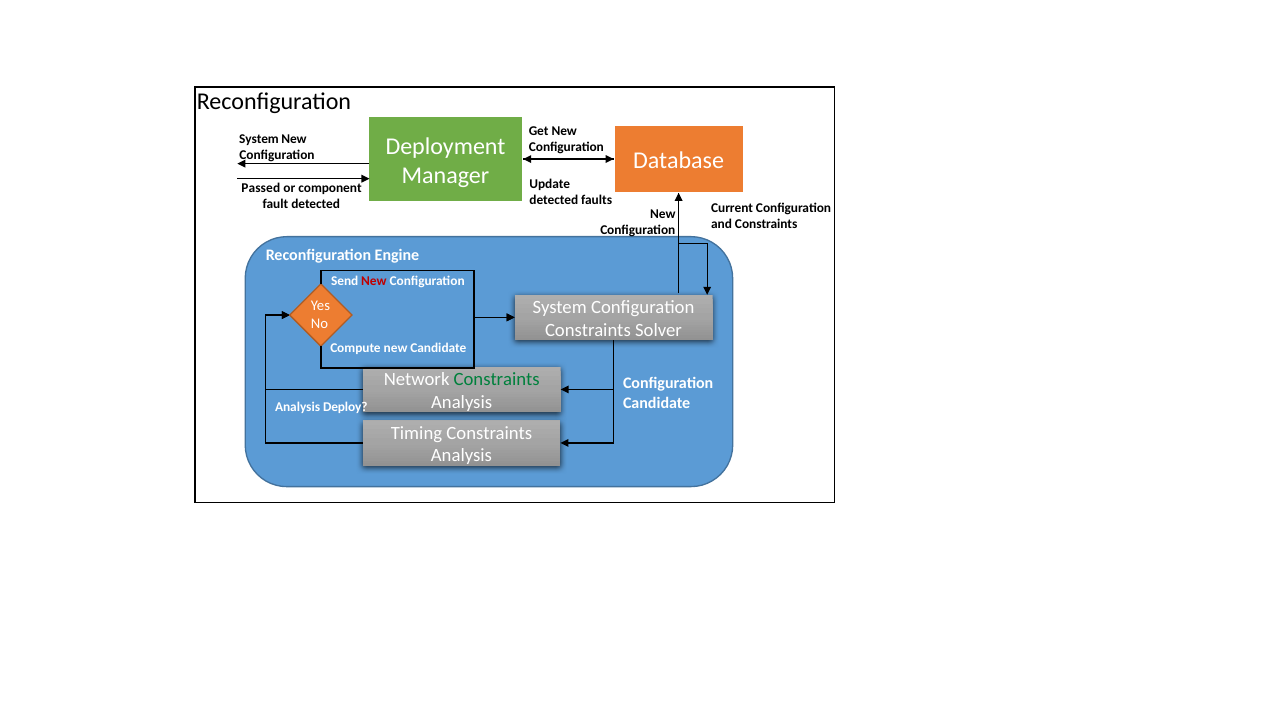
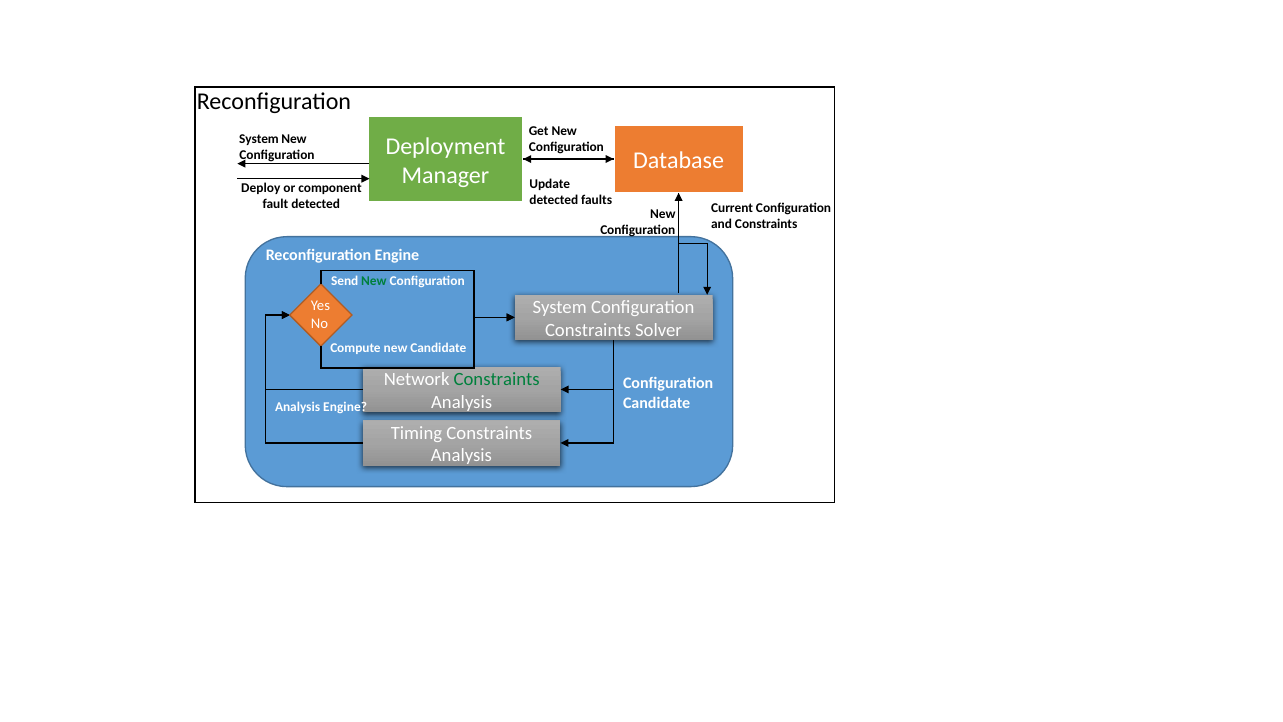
Passed: Passed -> Deploy (261, 188)
New colour: red -> green (374, 281)
Analysis Deploy: Deploy -> Engine (345, 407)
